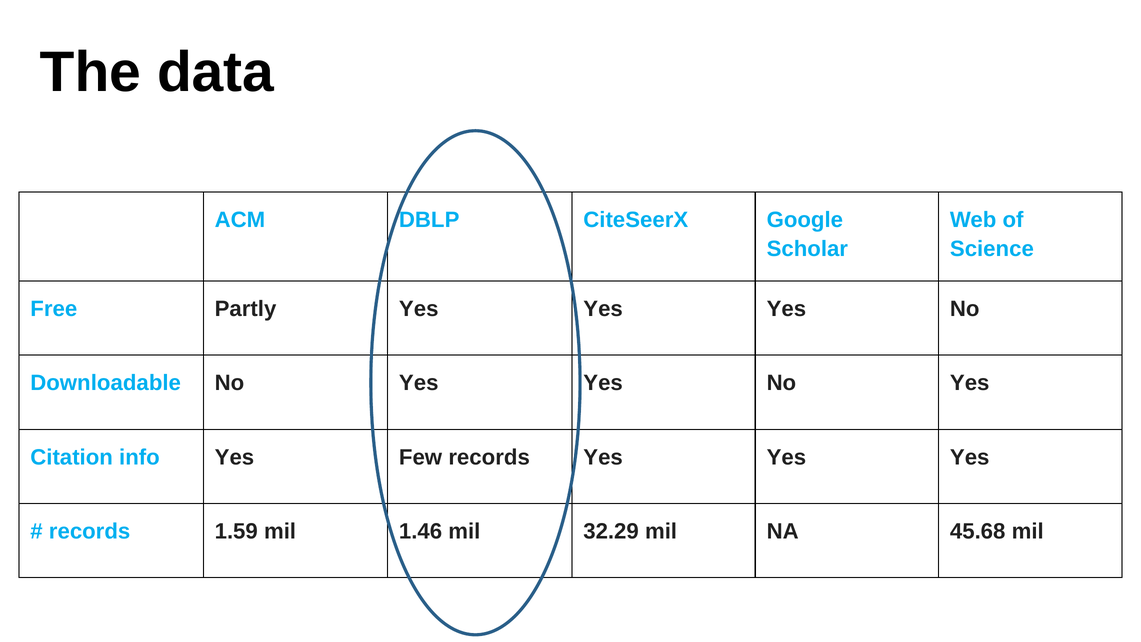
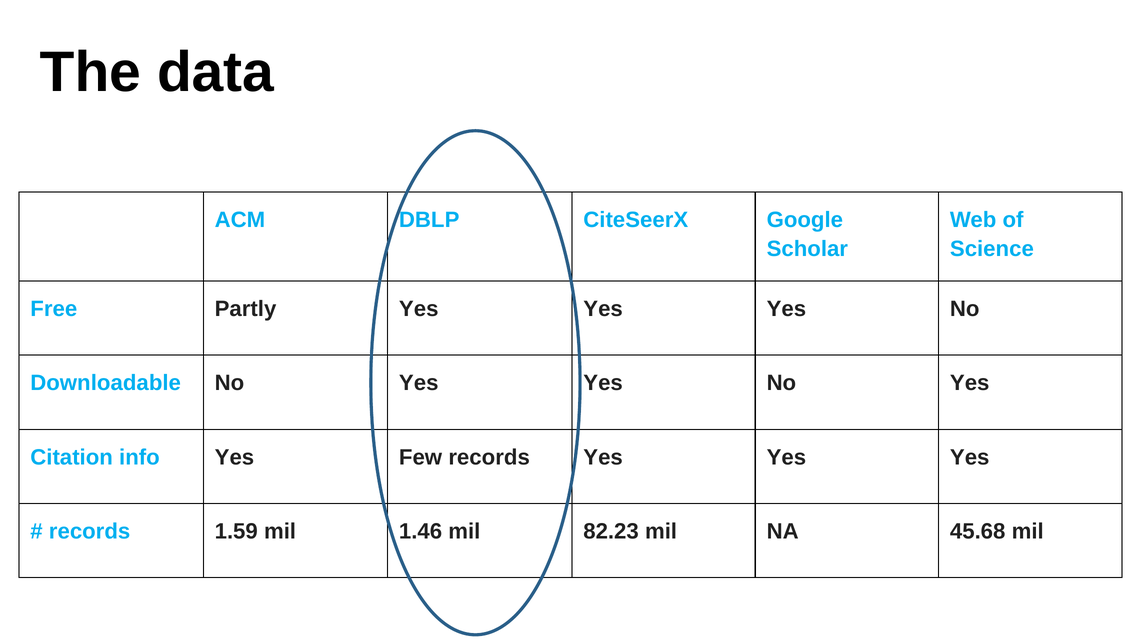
32.29: 32.29 -> 82.23 (611, 531)
